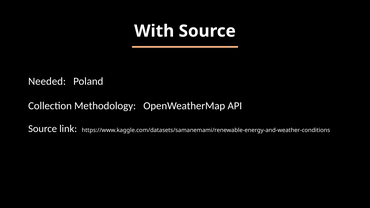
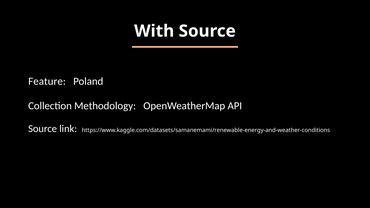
Needed: Needed -> Feature (47, 81)
